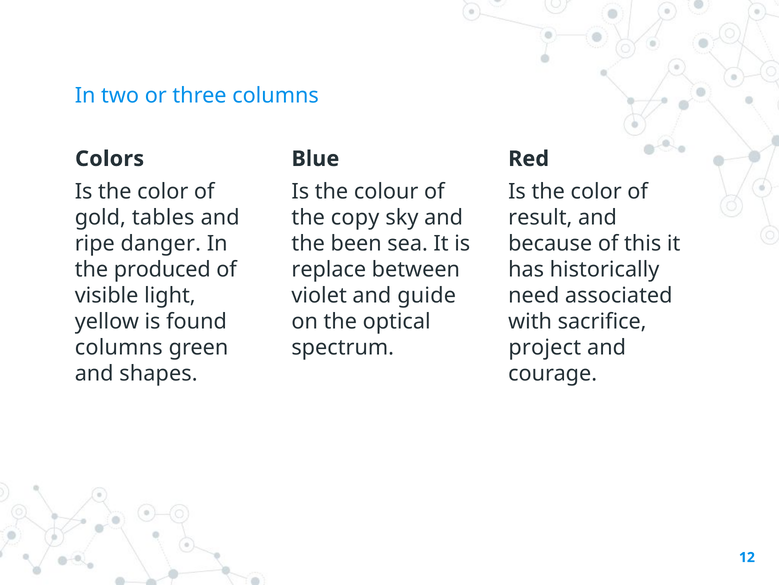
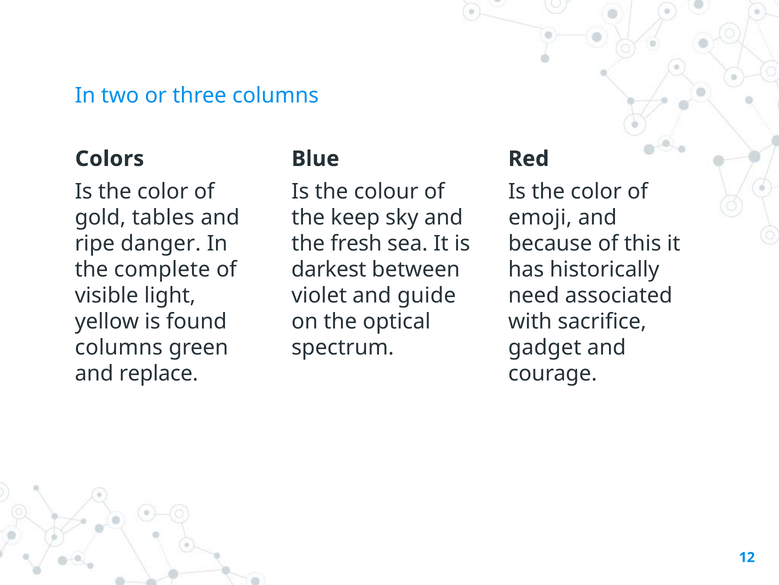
copy: copy -> keep (355, 217)
result: result -> emoji (540, 217)
been: been -> fresh (356, 243)
produced: produced -> complete (162, 269)
replace: replace -> darkest (329, 269)
project: project -> gadget (545, 347)
shapes: shapes -> replace (159, 373)
